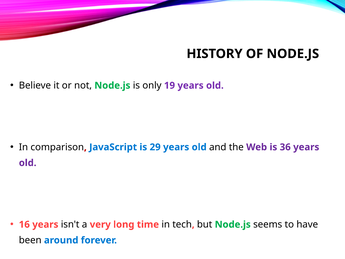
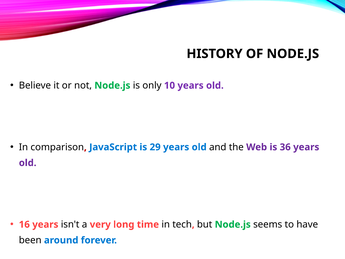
19: 19 -> 10 (170, 85)
